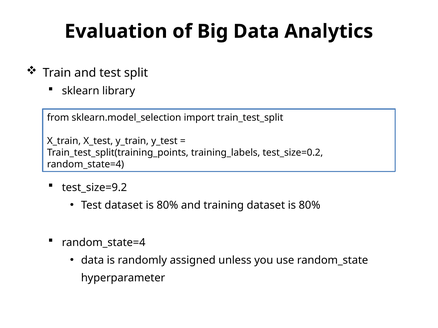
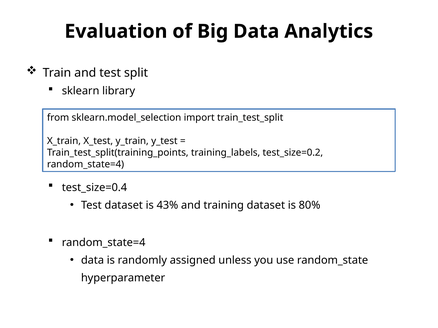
test_size=9.2: test_size=9.2 -> test_size=0.4 (94, 188)
Test dataset is 80%: 80% -> 43% (167, 205)
